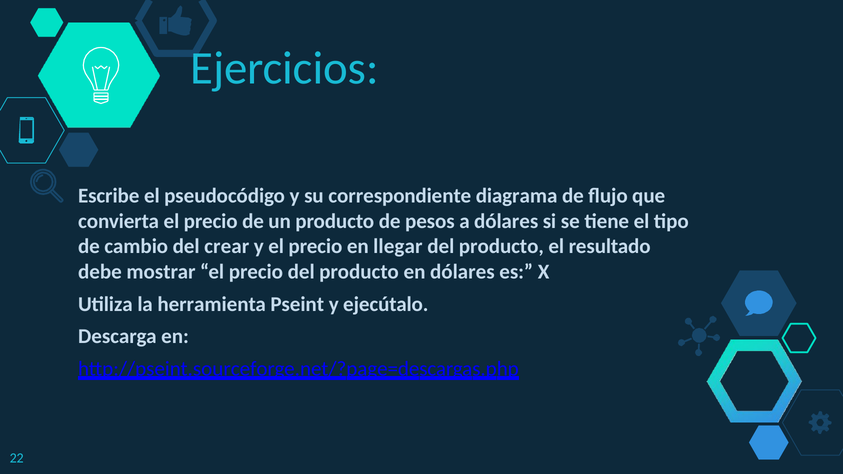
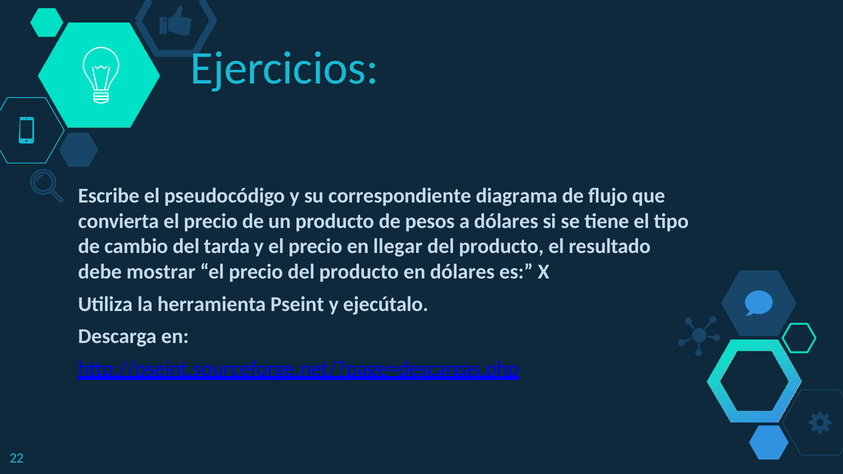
crear: crear -> tarda (227, 247)
